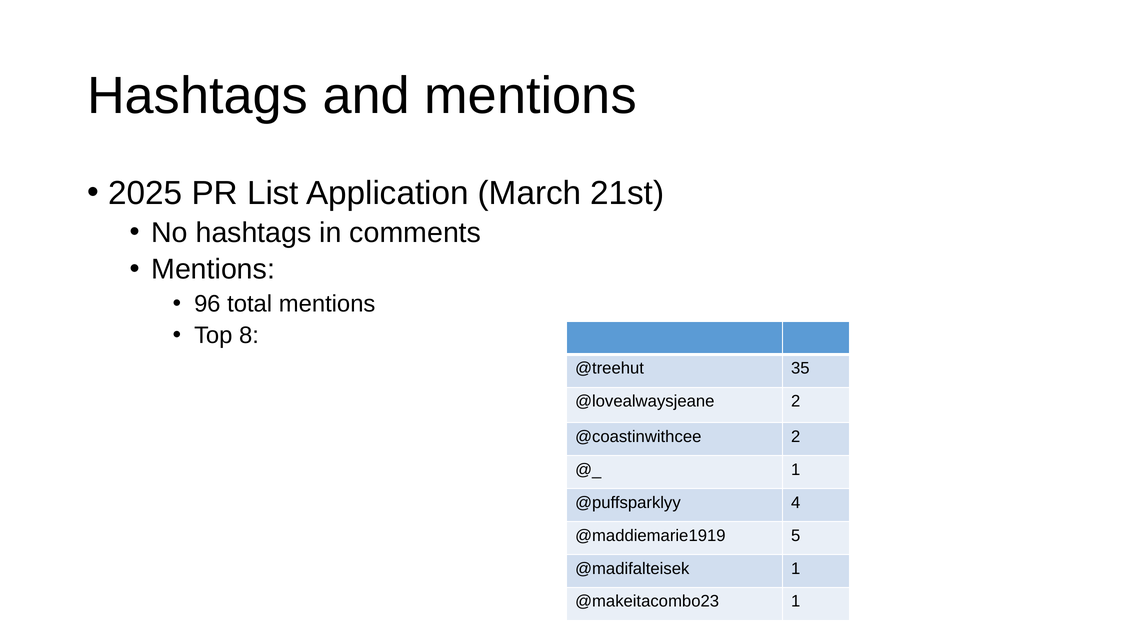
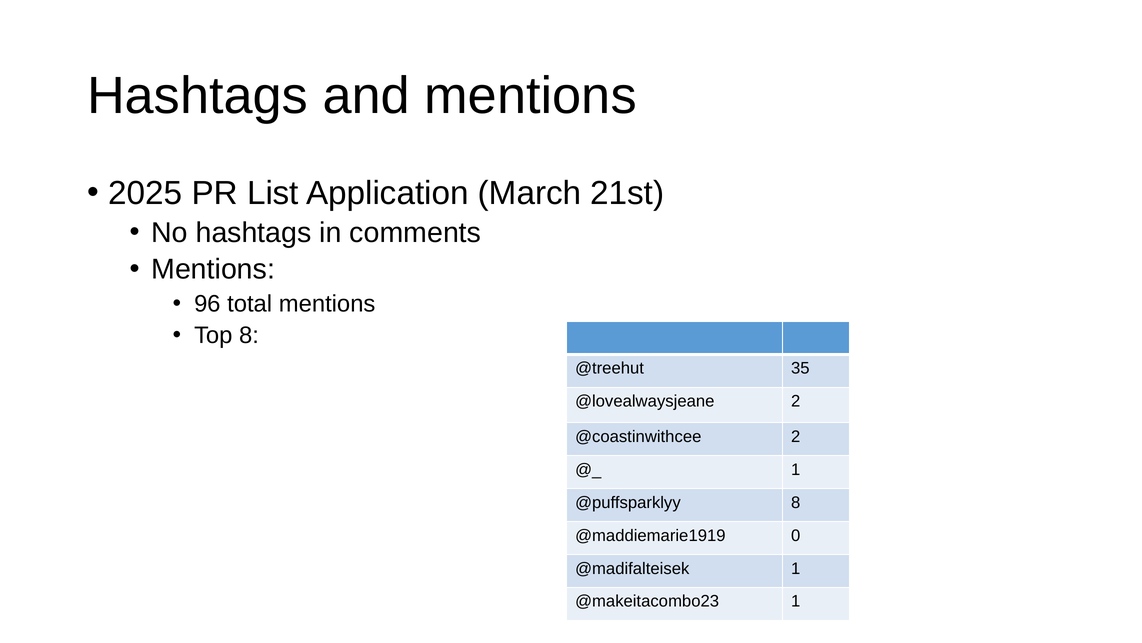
@puffsparklyy 4: 4 -> 8 (796, 502)
5: 5 -> 0 (796, 535)
